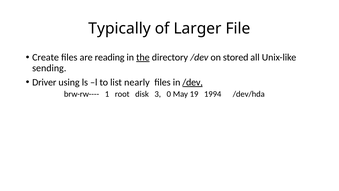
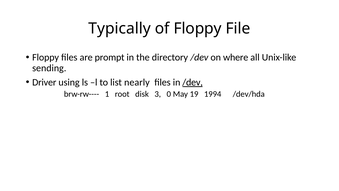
of Larger: Larger -> Floppy (198, 28)
Create: Create -> Floppy (46, 57)
reading: reading -> prompt (110, 57)
the underline: present -> none (143, 57)
stored: stored -> where (236, 57)
